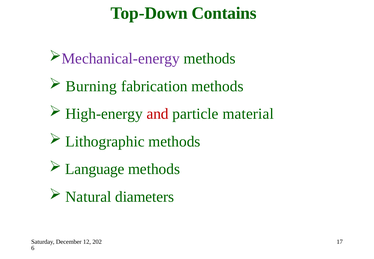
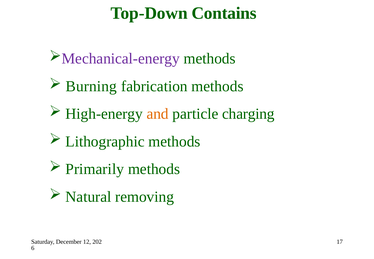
and colour: red -> orange (158, 114)
material: material -> charging (248, 114)
Language: Language -> Primarily (95, 169)
diameters: diameters -> removing (145, 197)
